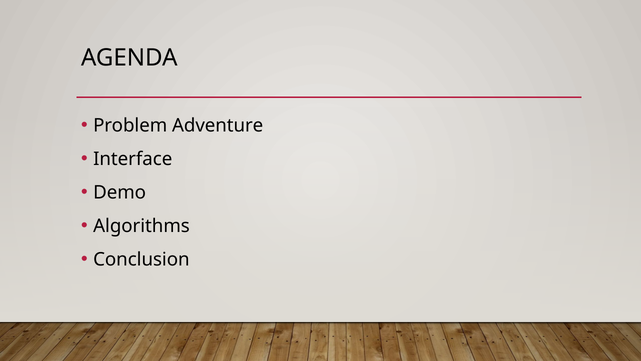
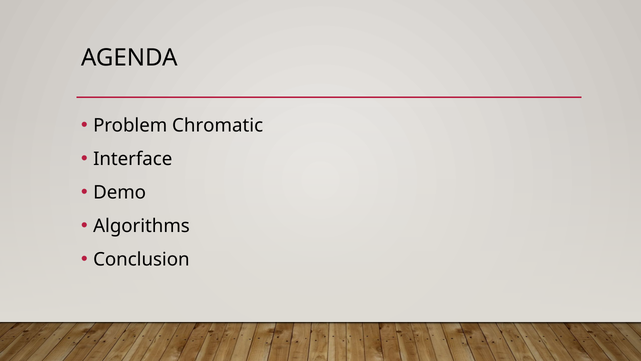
Adventure: Adventure -> Chromatic (218, 125)
